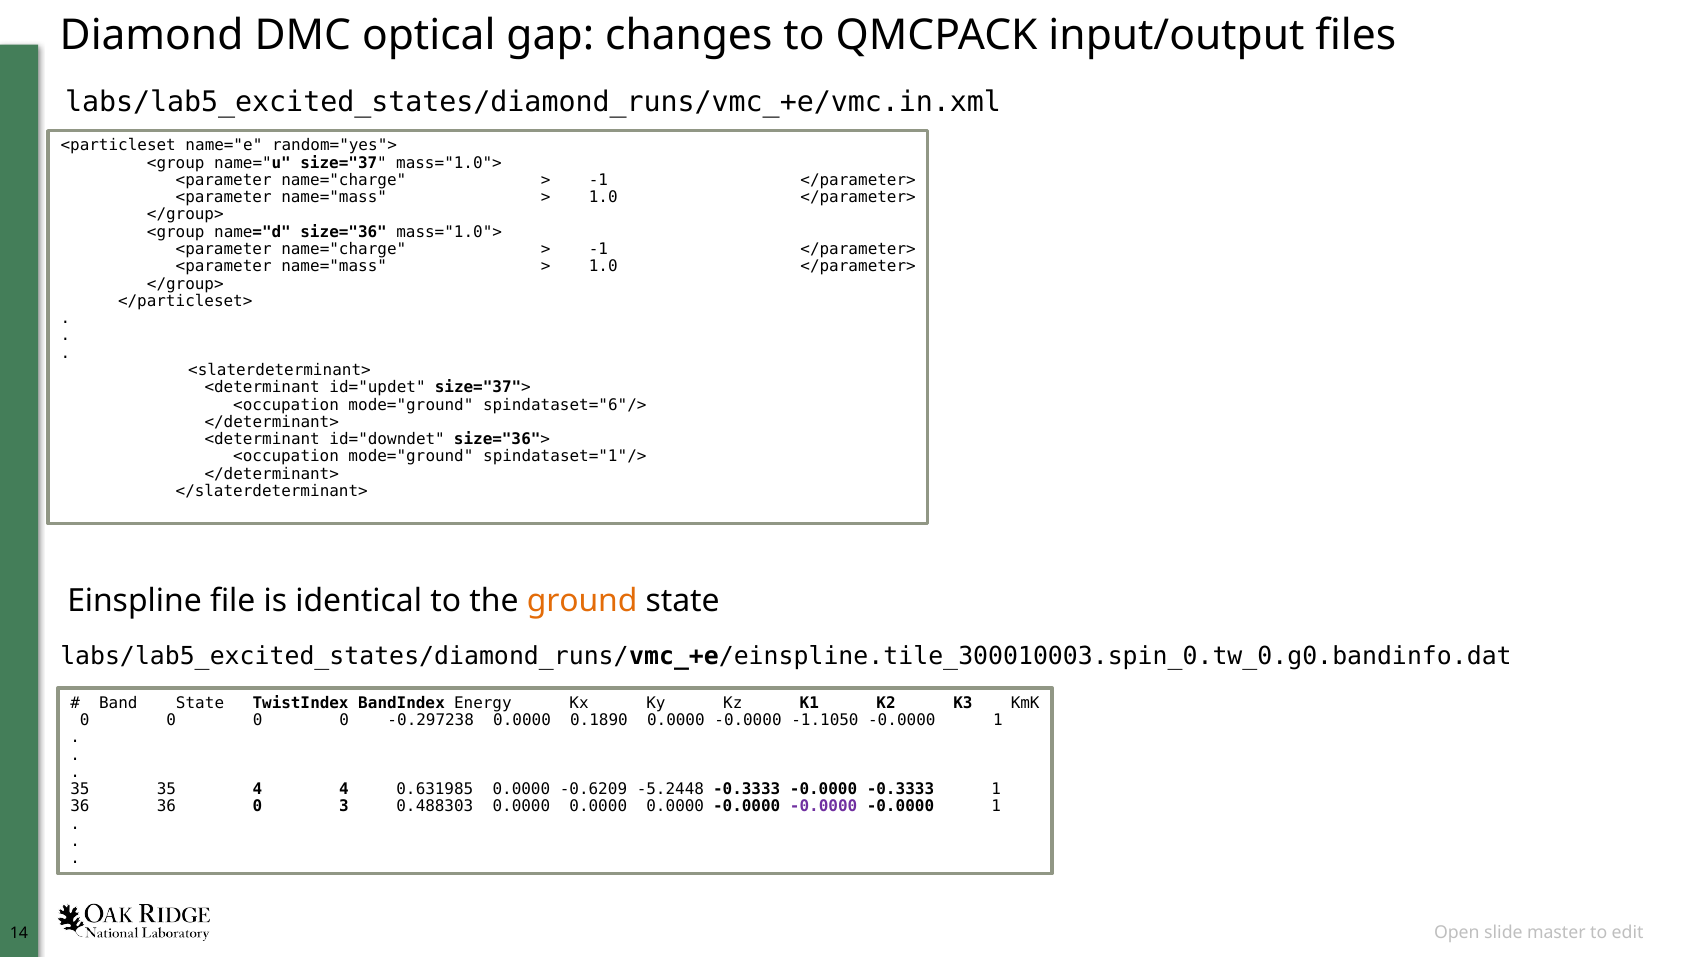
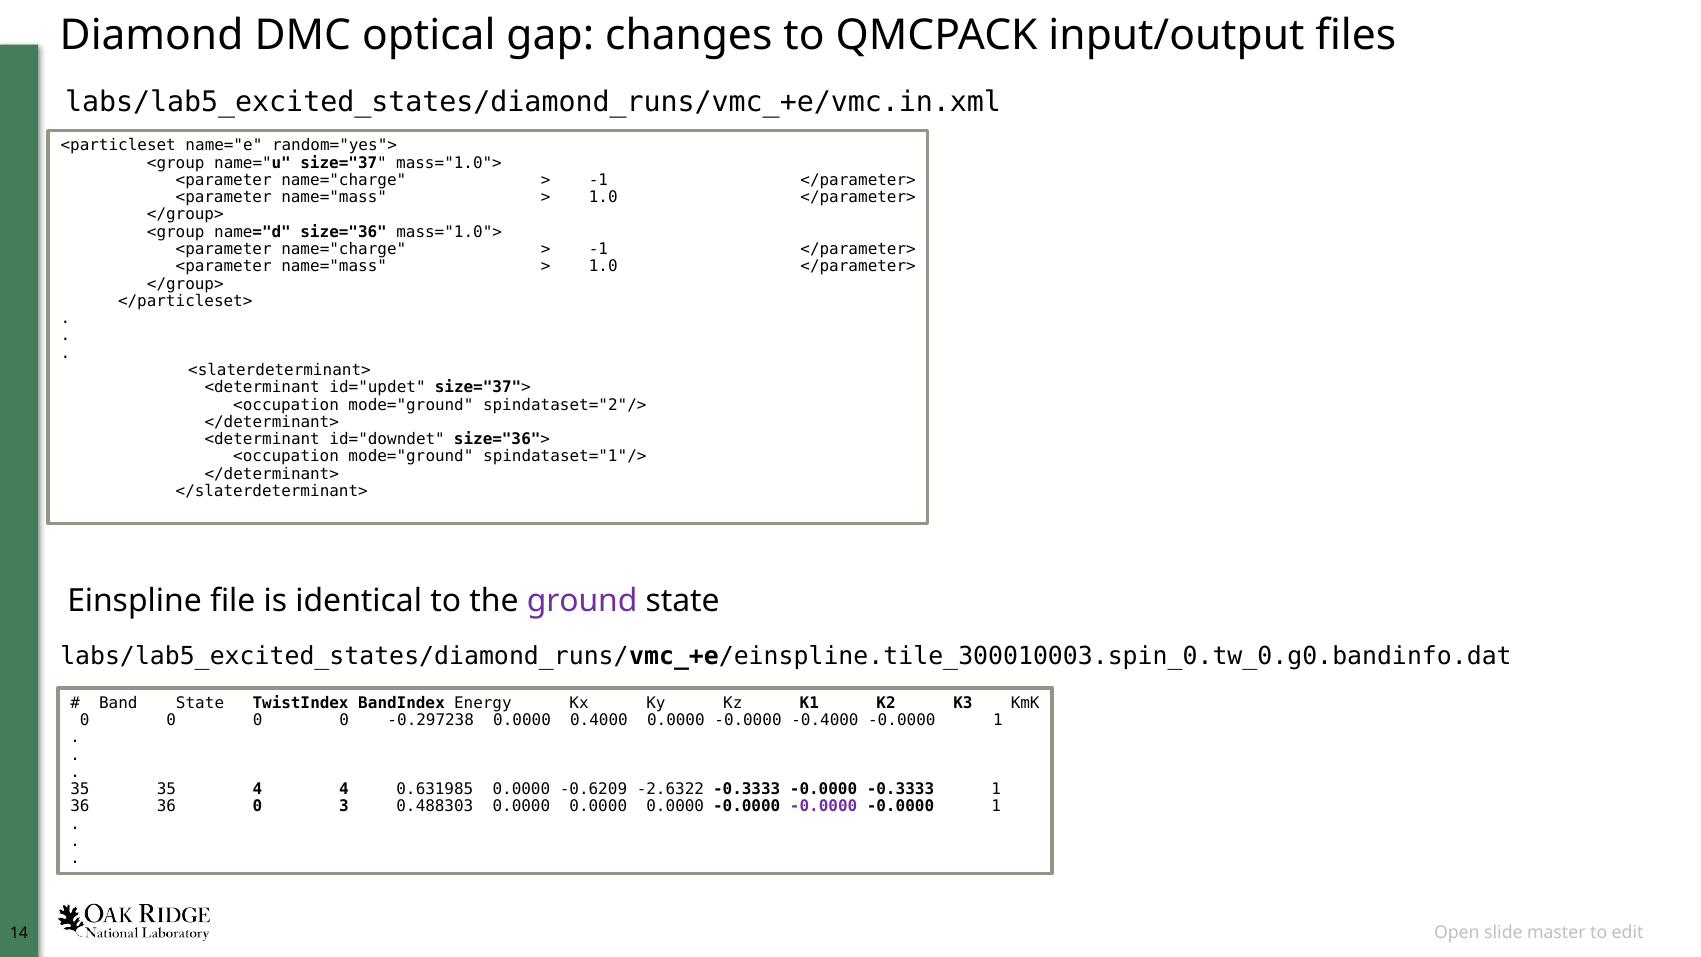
spindataset="6"/>: spindataset="6"/> -> spindataset="2"/> (565, 405)
ground colour: orange -> purple (582, 601)
0.1890: 0.1890 -> 0.4000 (599, 720)
-1.1050: -1.1050 -> -0.4000 (825, 720)
-5.2448: -5.2448 -> -2.6322 (670, 789)
